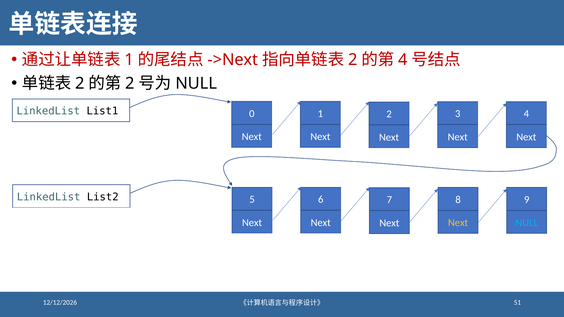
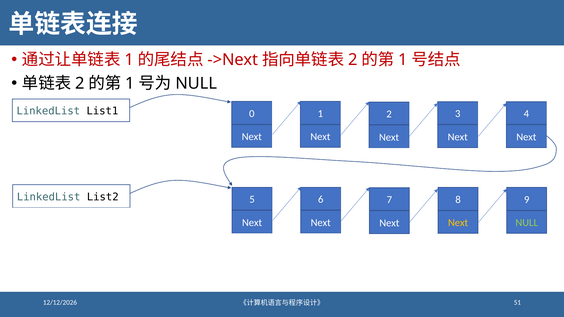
4: 4 -> 1 (403, 60)
2: 2 -> 1 (130, 83)
NULL colour: light blue -> light green (527, 223)
